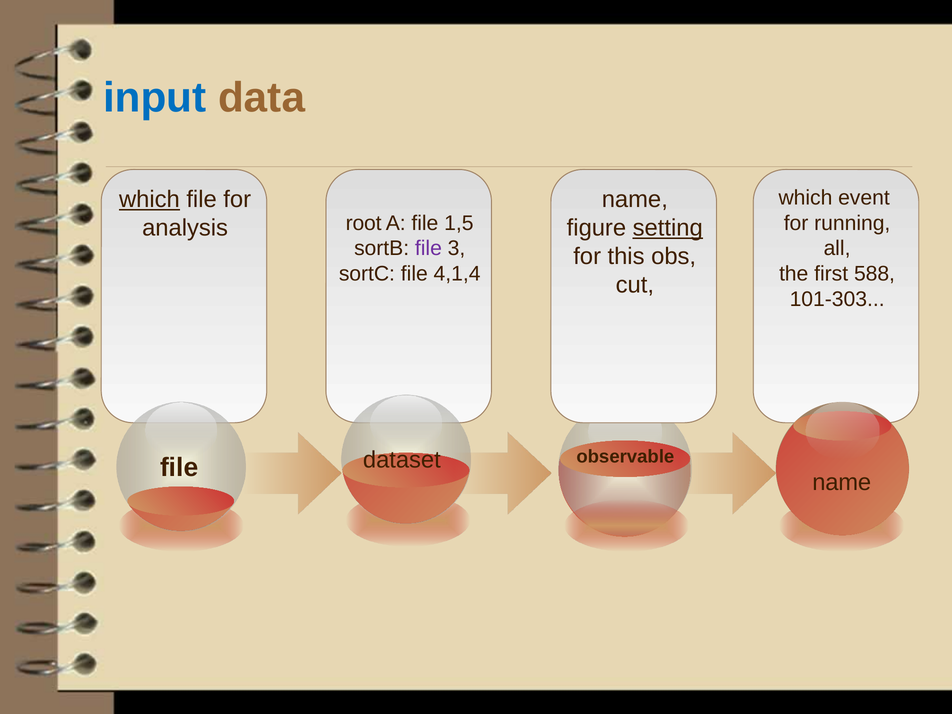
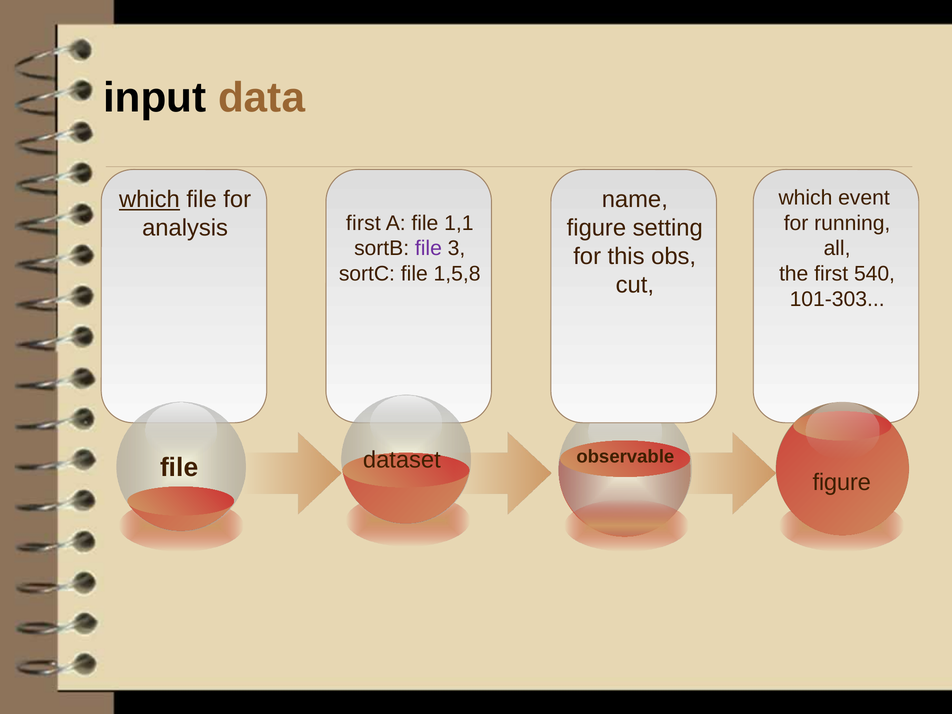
input colour: blue -> black (155, 98)
root: root -> first (363, 223)
1,5: 1,5 -> 1,1 (459, 223)
setting underline: present -> none (668, 228)
4,1,4: 4,1,4 -> 1,5,8 (457, 274)
588: 588 -> 540 (874, 274)
name: name -> figure (842, 483)
